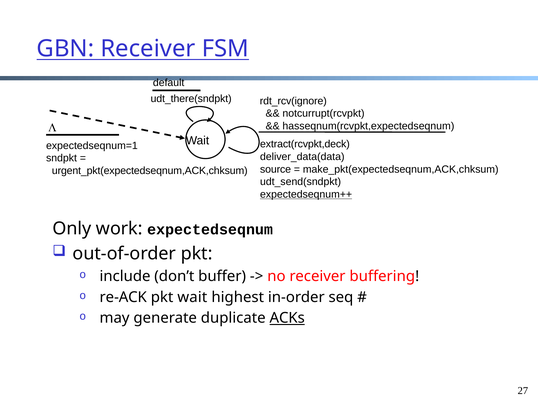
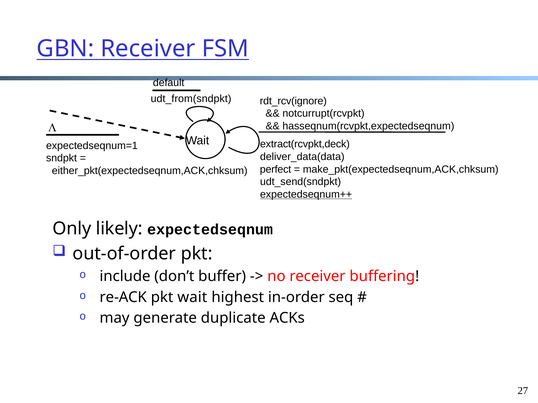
udt_there(sndpkt: udt_there(sndpkt -> udt_from(sndpkt (191, 99)
source: source -> perfect (276, 169)
urgent_pkt(expectedseqnum,ACK,chksum: urgent_pkt(expectedseqnum,ACK,chksum -> either_pkt(expectedseqnum,ACK,chksum (150, 171)
work: work -> likely (119, 229)
ACKs underline: present -> none (287, 318)
